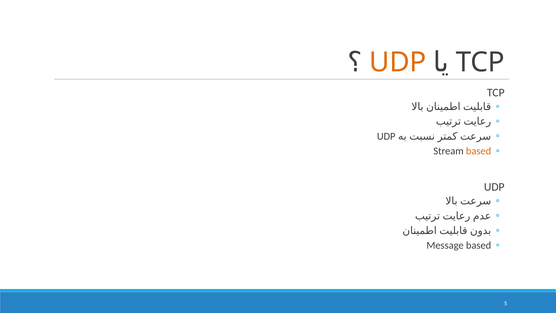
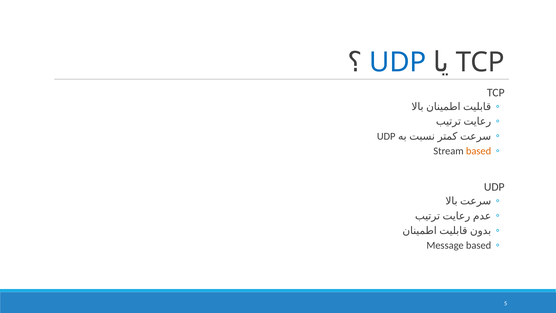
UDP colour: orange -> blue (398, 62)
